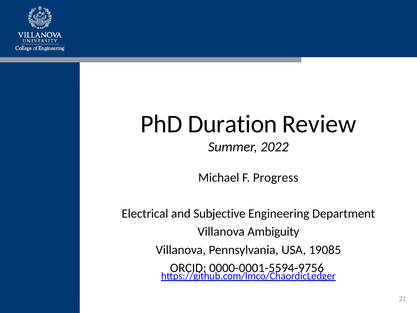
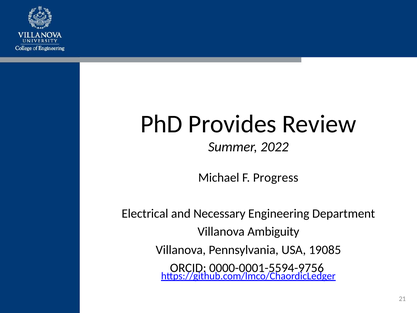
Duration: Duration -> Provides (232, 124)
Subjective: Subjective -> Necessary (219, 214)
